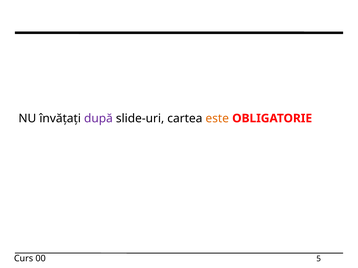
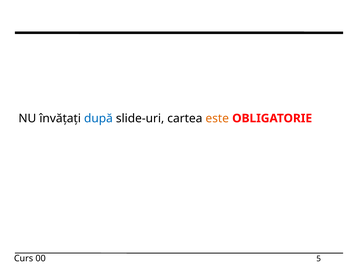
după colour: purple -> blue (98, 119)
